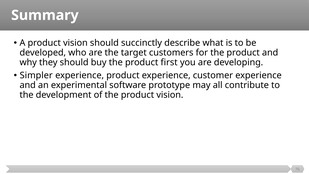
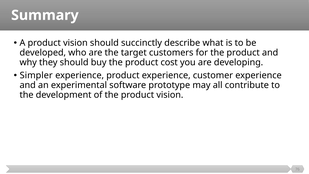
first: first -> cost (169, 62)
